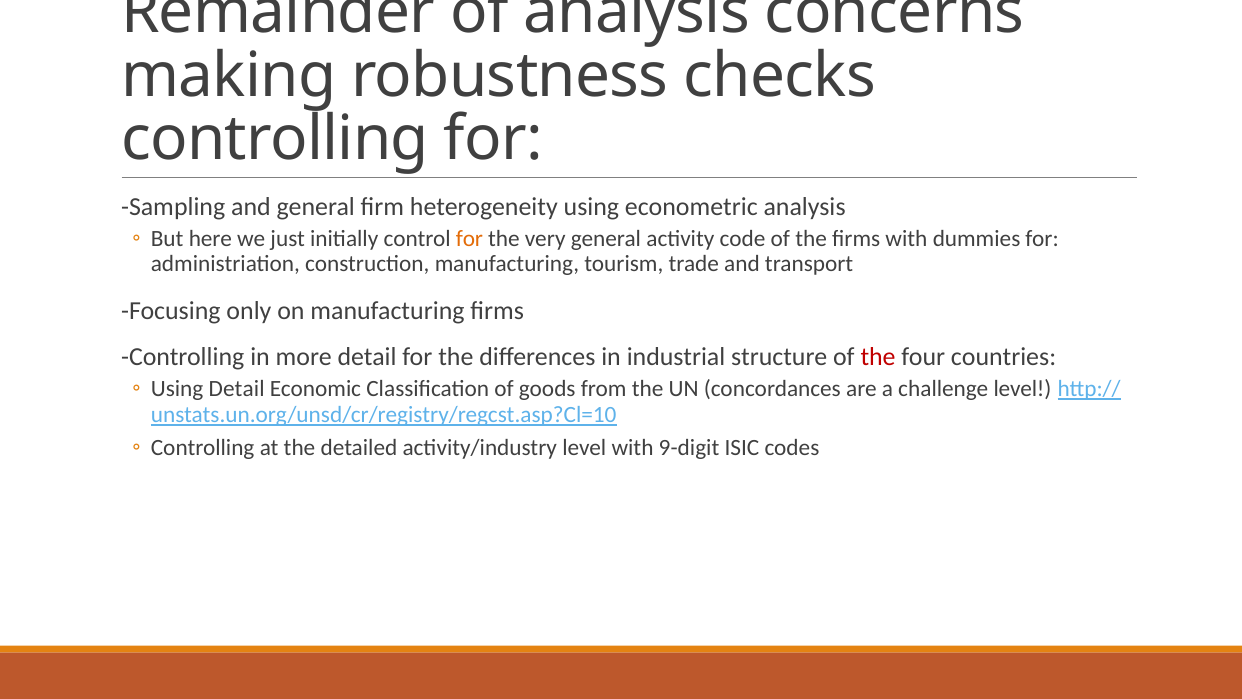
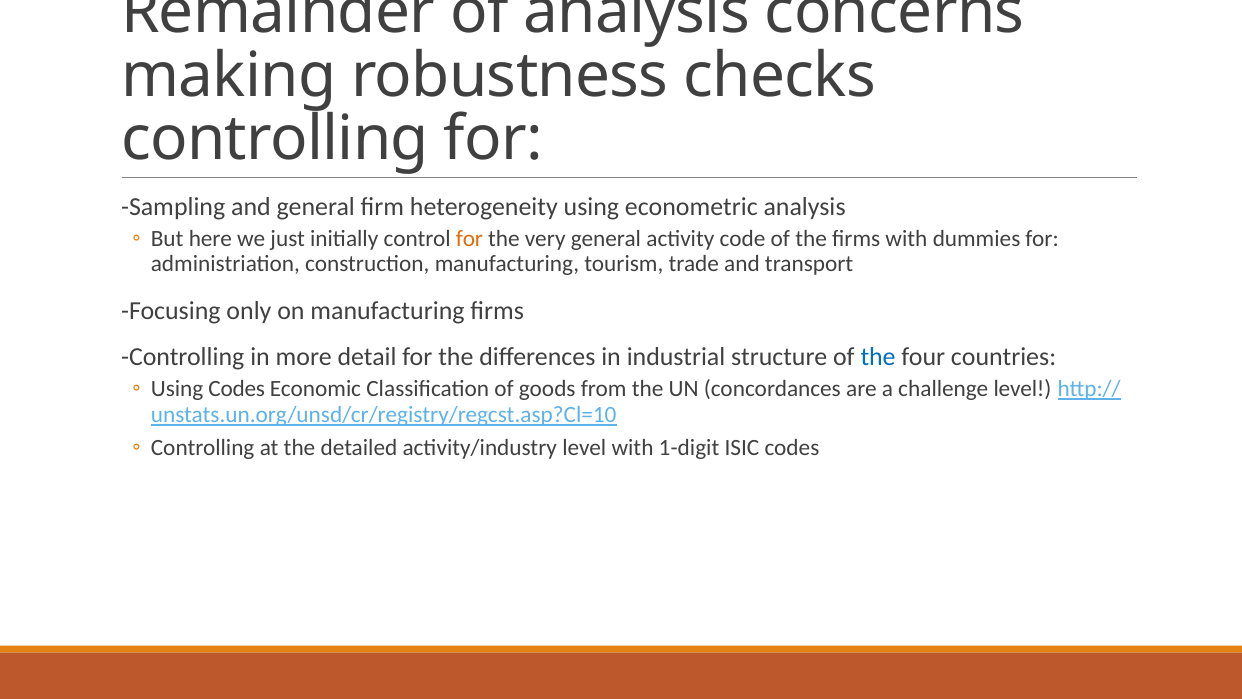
the colour: red -> blue (878, 357)
Using Detail: Detail -> Codes (237, 389)
9-digit: 9-digit -> 1-digit (689, 447)
